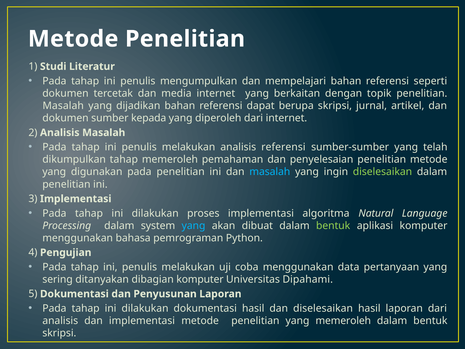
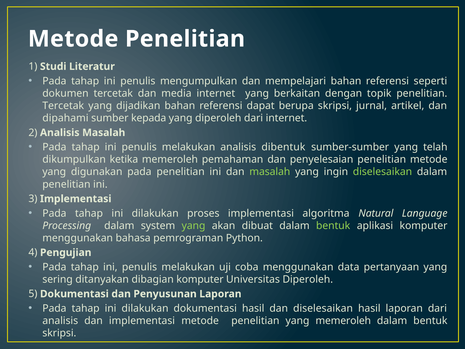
Masalah: Masalah -> Tercetak (63, 106)
dokumen: dokumen -> dipahami (65, 118)
analisis referensi: referensi -> dibentuk (283, 147)
dikumpulkan tahap: tahap -> ketika (124, 159)
masalah colour: light blue -> light green (270, 172)
yang colour: light blue -> light green (193, 226)
Universitas Dipahami: Dipahami -> Diperoleh (308, 279)
